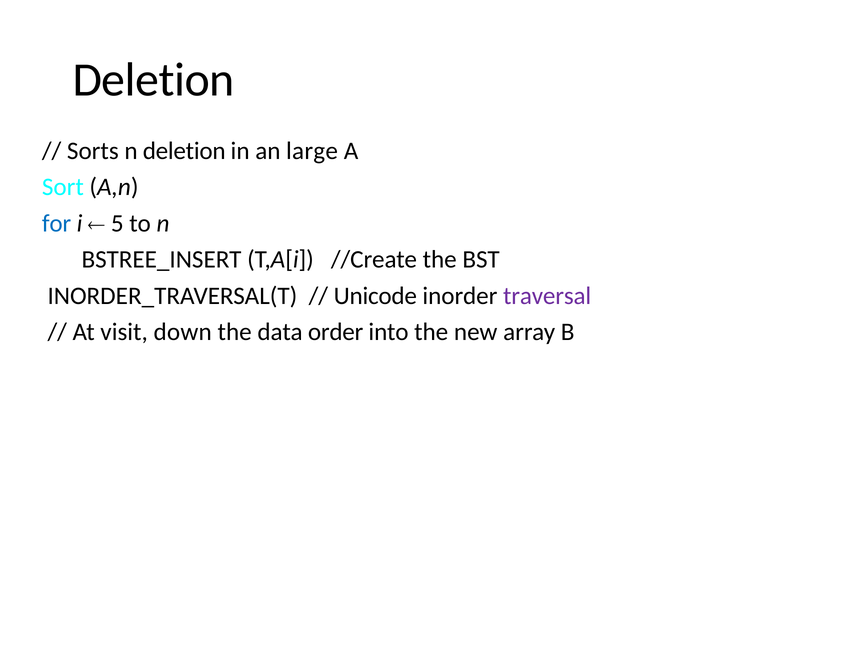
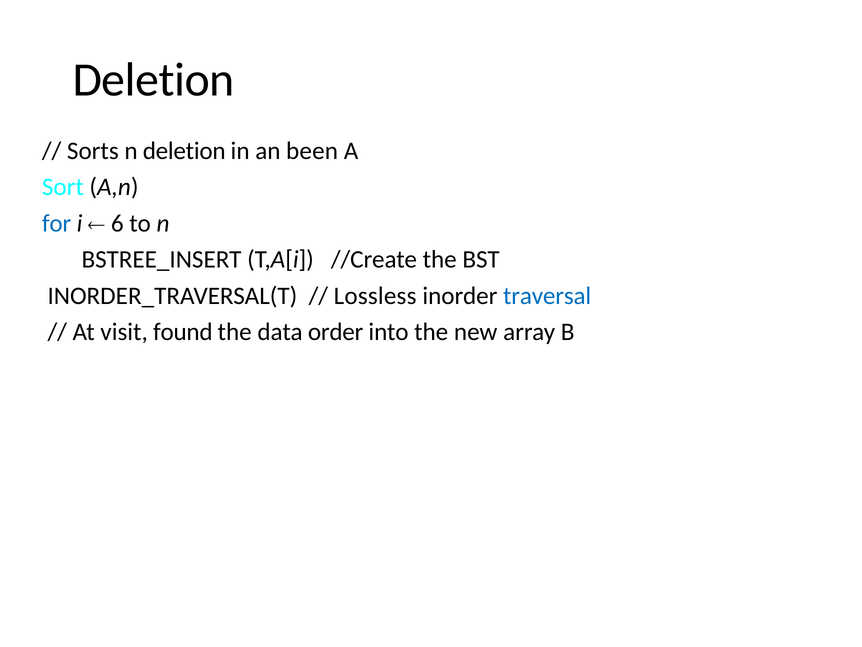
large: large -> been (312, 151)
5: 5 -> 6 (117, 223)
Unicode: Unicode -> Lossless (375, 295)
traversal colour: purple -> blue (547, 295)
down: down -> found (183, 332)
